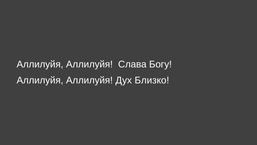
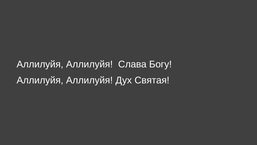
Близко: Близко -> Святая (152, 80)
